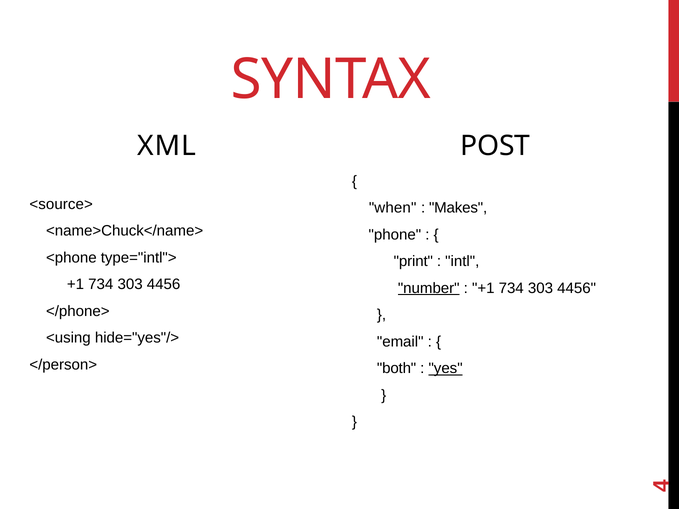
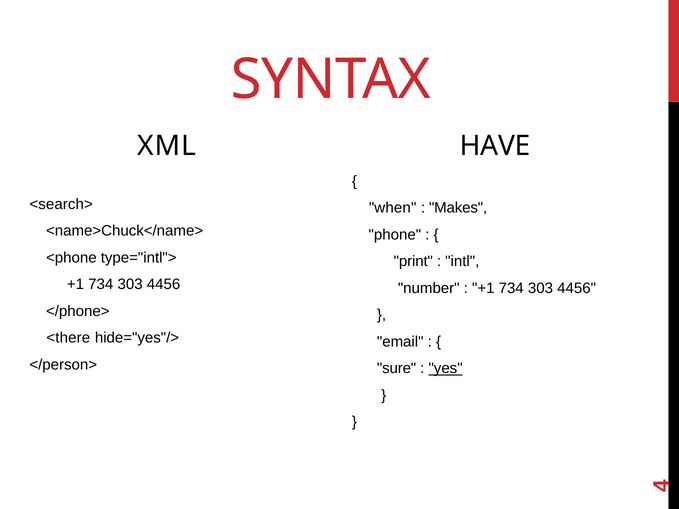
POST: POST -> HAVE (495, 146)
<source>: <source> -> <search> (61, 204)
number underline: present -> none (429, 288)
<using: <using -> <there (68, 338)
both: both -> sure (397, 369)
